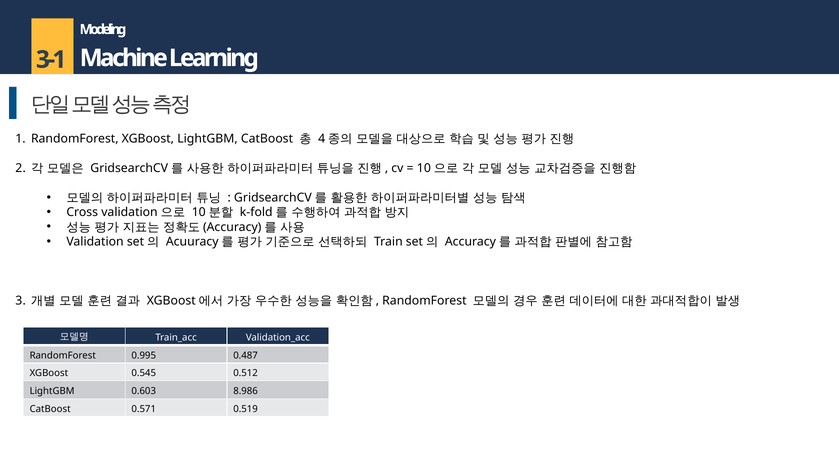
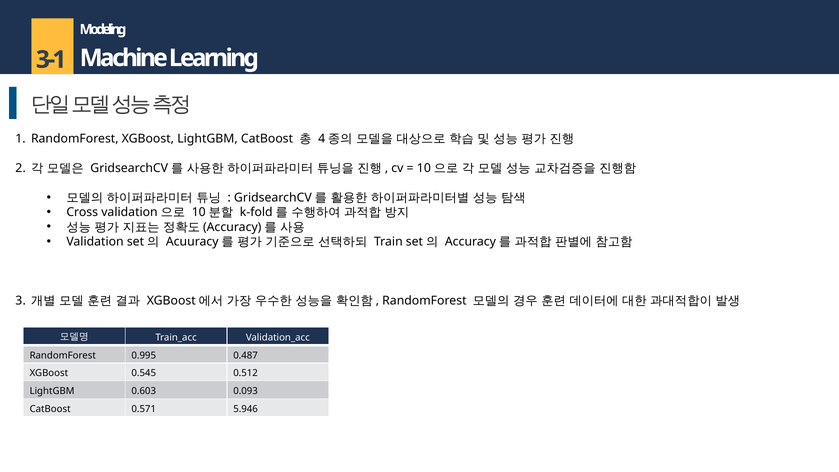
8.986: 8.986 -> 0.093 (246, 391)
0.519: 0.519 -> 5.946 (246, 409)
